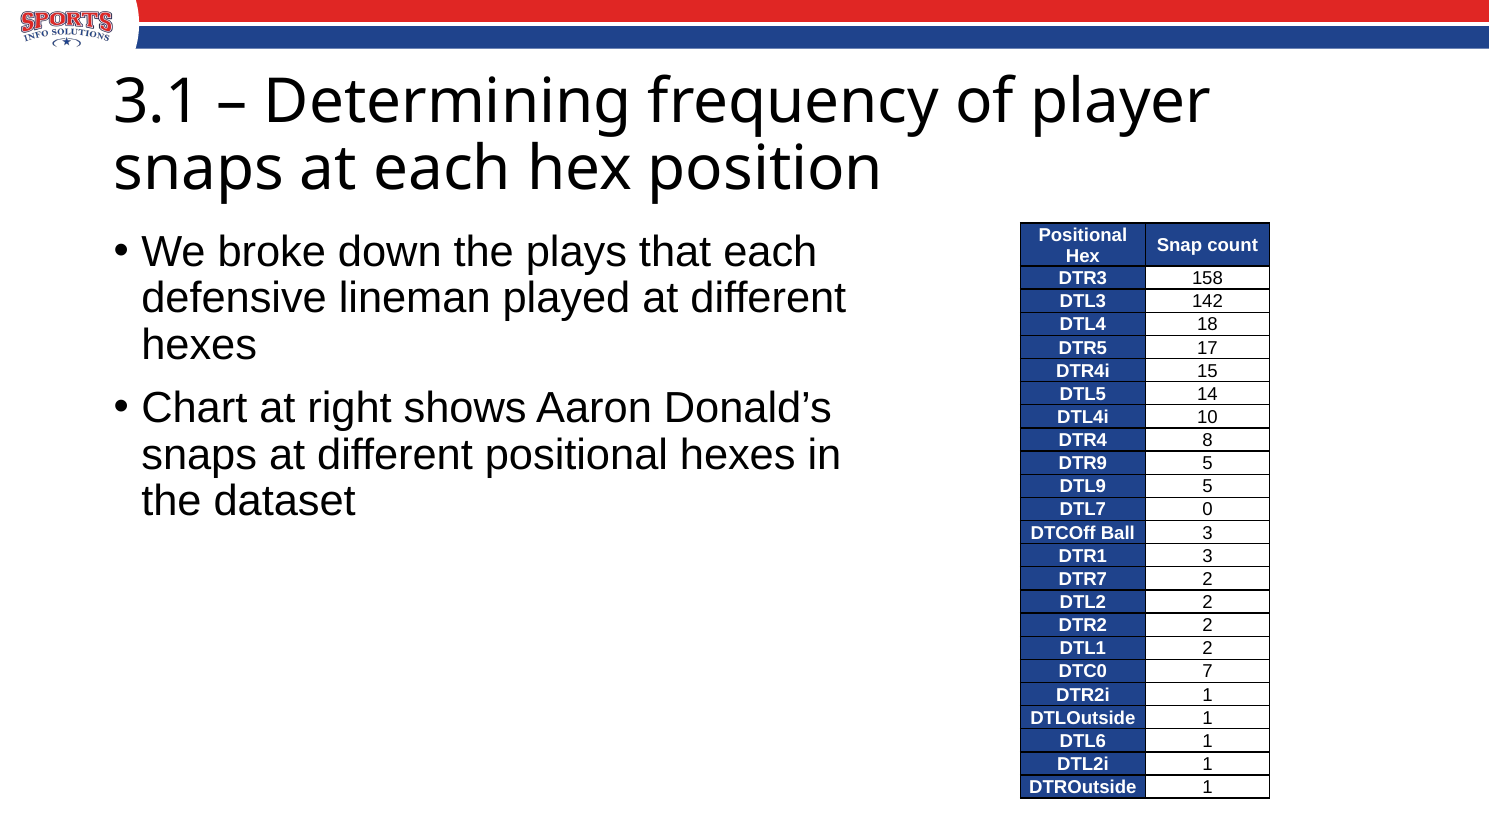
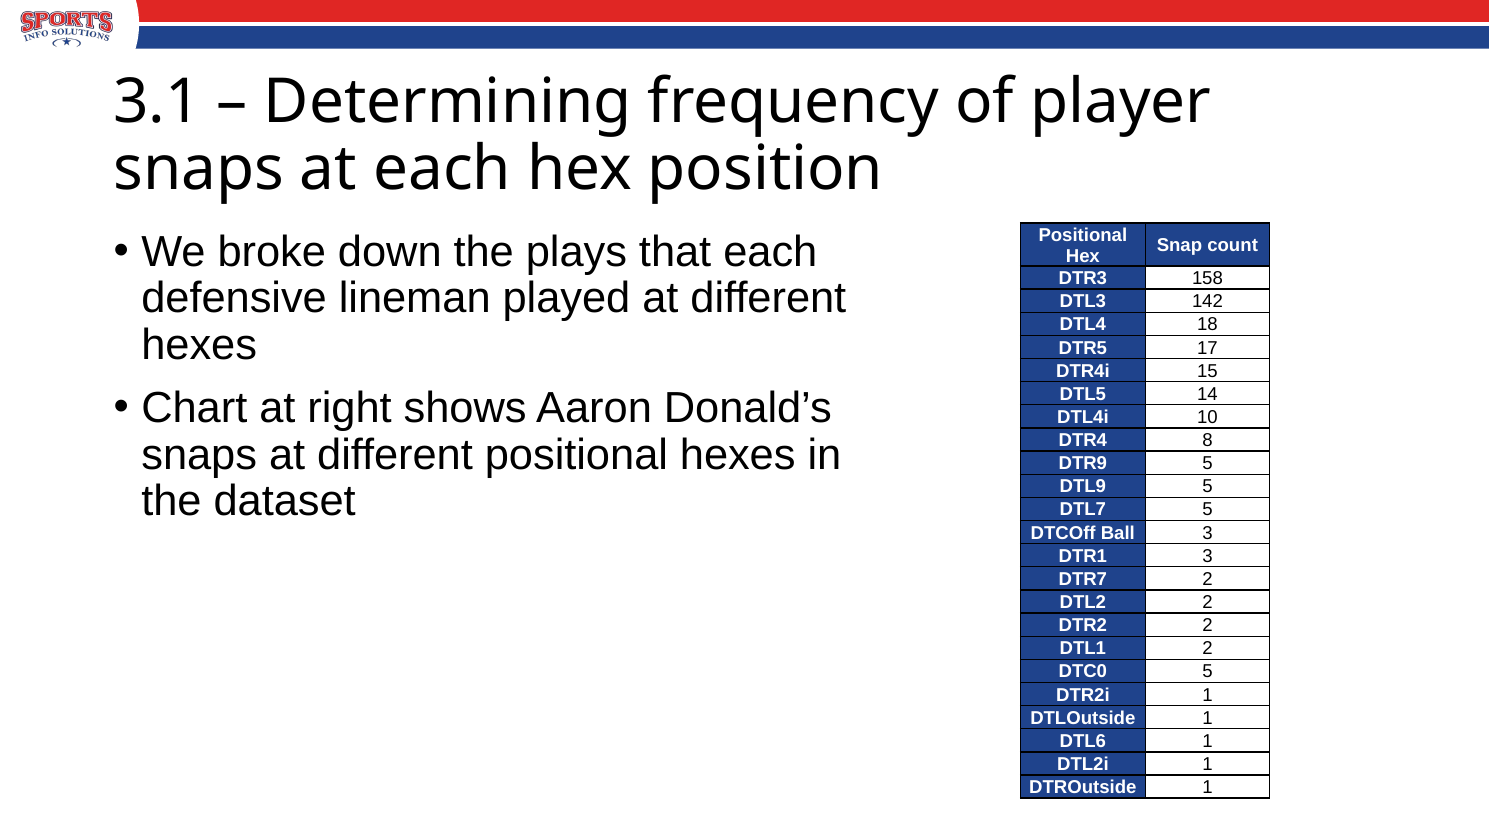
DTL7 0: 0 -> 5 (1208, 510)
DTC0 7: 7 -> 5 (1208, 671)
